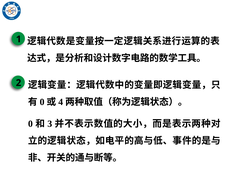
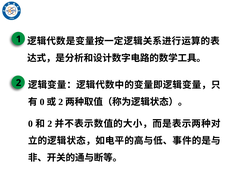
4: 4 -> 2 (61, 102)
3: 3 -> 2 (50, 123)
